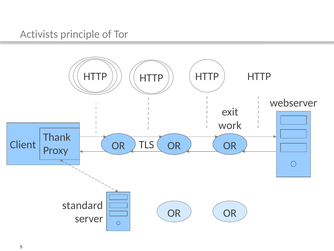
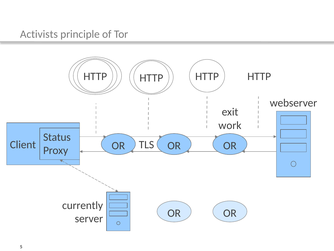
Thank: Thank -> Status (57, 137)
standard: standard -> currently (83, 205)
